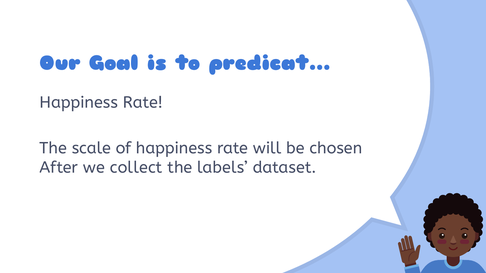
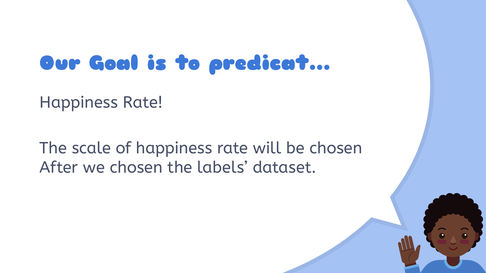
we collect: collect -> chosen (136, 168)
